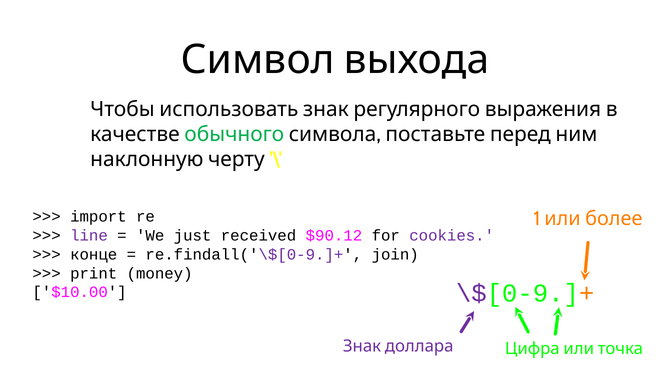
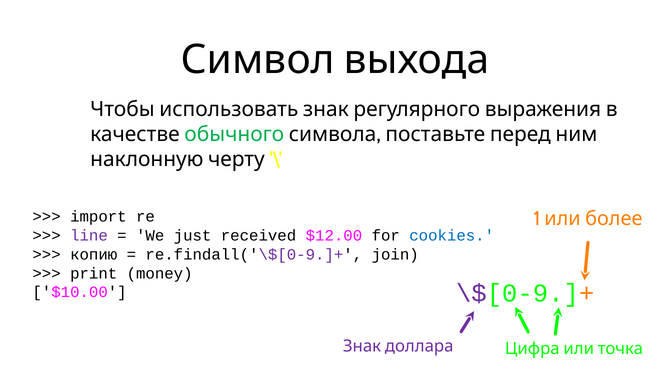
$90.12: $90.12 -> $12.00 (334, 236)
cookies colour: purple -> blue (452, 236)
конце: конце -> копию (94, 254)
